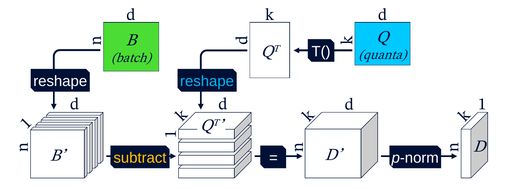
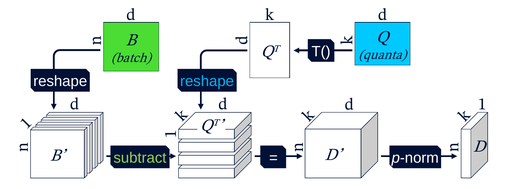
subtract colour: yellow -> light green (140, 158)
